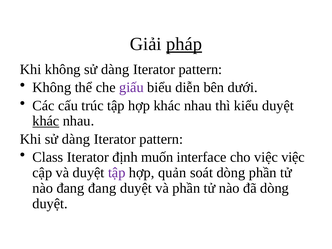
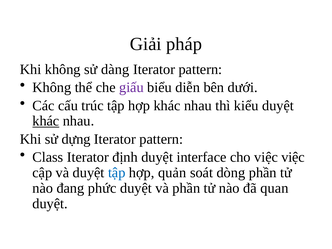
pháp underline: present -> none (184, 44)
Khi sử dàng: dàng -> dựng (76, 139)
định muốn: muốn -> duyệt (157, 157)
tập colour: purple -> blue (117, 173)
đang đang: đang -> phức (102, 188)
đã dòng: dòng -> quan (274, 188)
